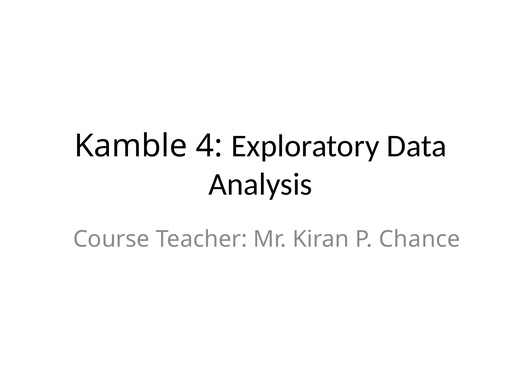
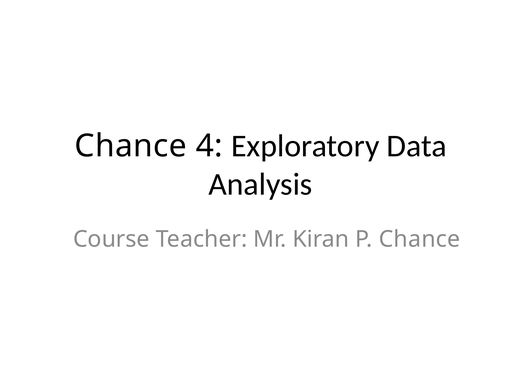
Kamble: Kamble -> Chance (131, 146)
